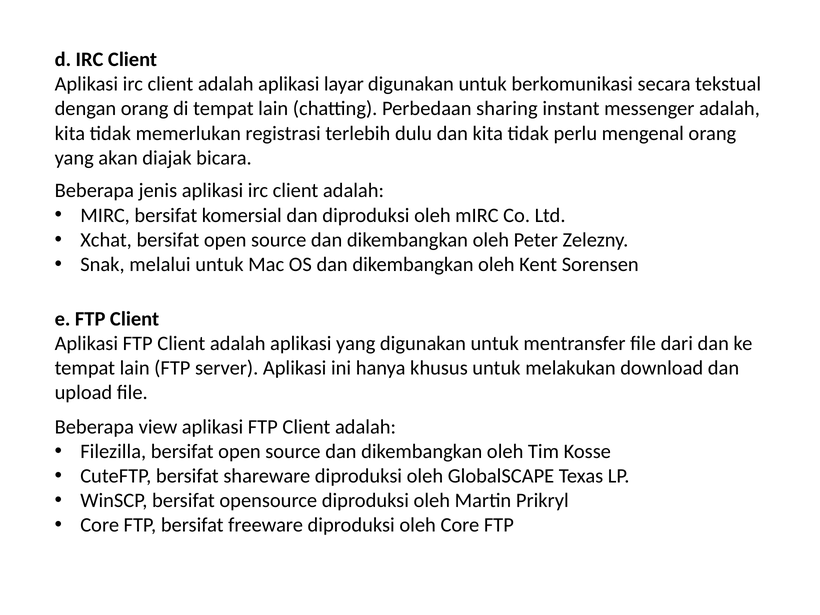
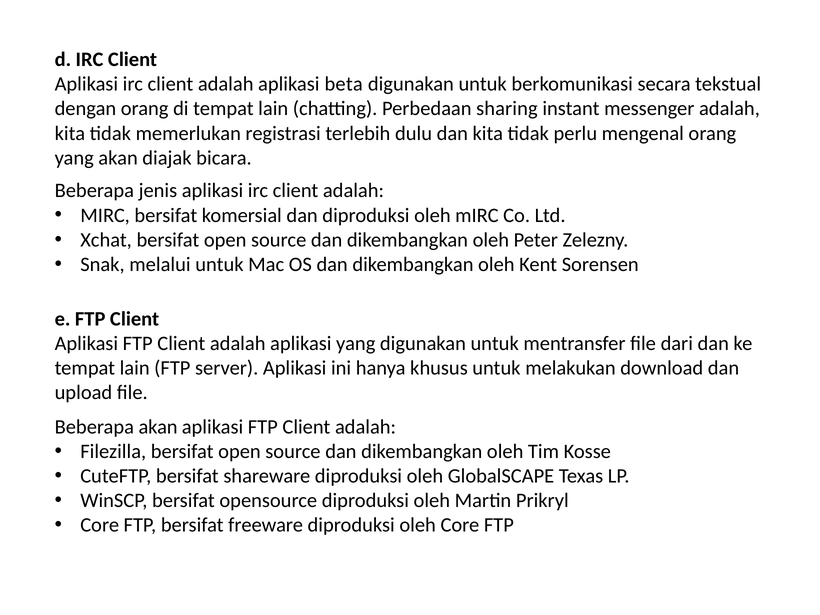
layar: layar -> beta (344, 84)
Beberapa view: view -> akan (158, 427)
